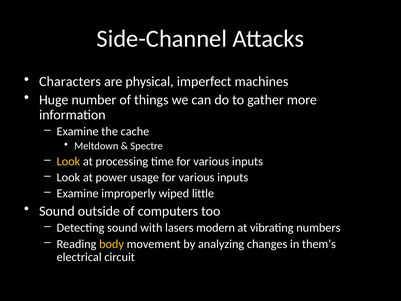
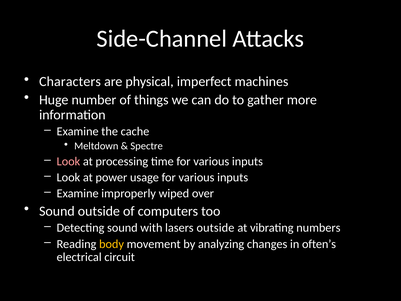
Look colour: yellow -> pink (68, 161)
little: little -> over (203, 193)
lasers modern: modern -> outside (215, 228)
them’s: them’s -> often’s (319, 244)
